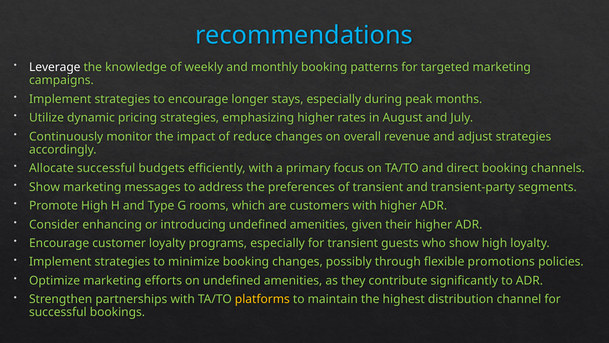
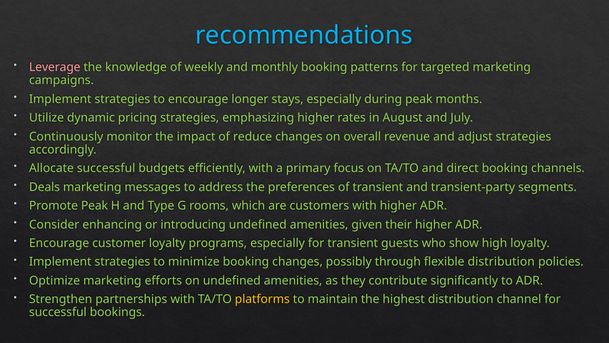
Leverage colour: white -> pink (55, 67)
Show: Show -> Deals (45, 187)
Promote High: High -> Peak (94, 206)
flexible promotions: promotions -> distribution (501, 262)
